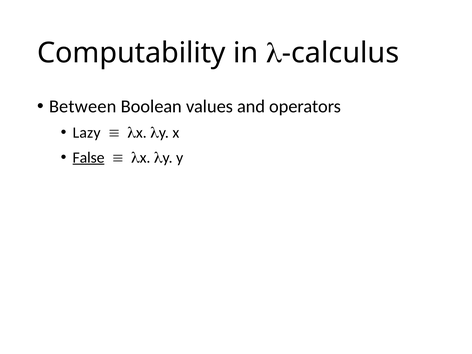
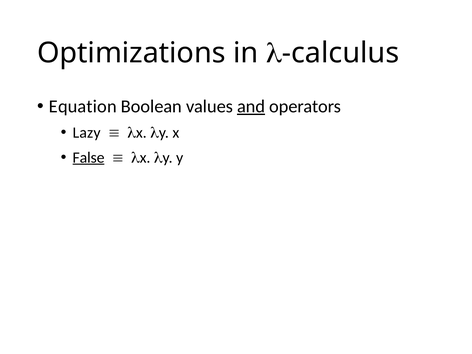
Computability: Computability -> Optimizations (131, 53)
Between: Between -> Equation (83, 106)
and underline: none -> present (251, 106)
